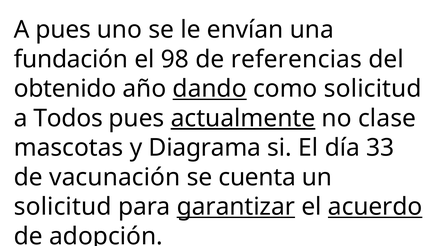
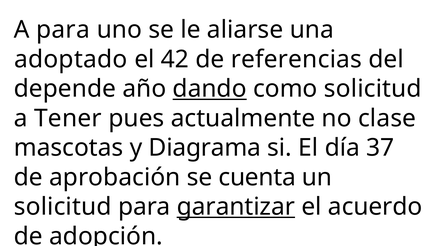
A pues: pues -> para (63, 30)
envían: envían -> aliarse (245, 30)
fundación: fundación -> adoptado (71, 59)
98: 98 -> 42 (175, 59)
obtenido: obtenido -> depende (65, 89)
Todos: Todos -> Tener (68, 118)
actualmente underline: present -> none (243, 118)
33: 33 -> 37 (380, 148)
vacunación: vacunación -> aprobación (115, 177)
acuerdo underline: present -> none (375, 207)
